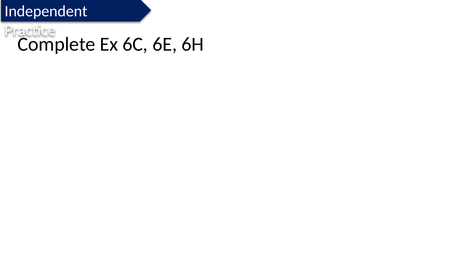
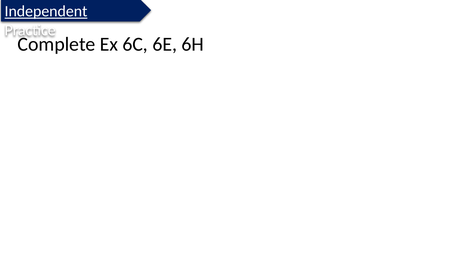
Independent underline: none -> present (46, 11)
